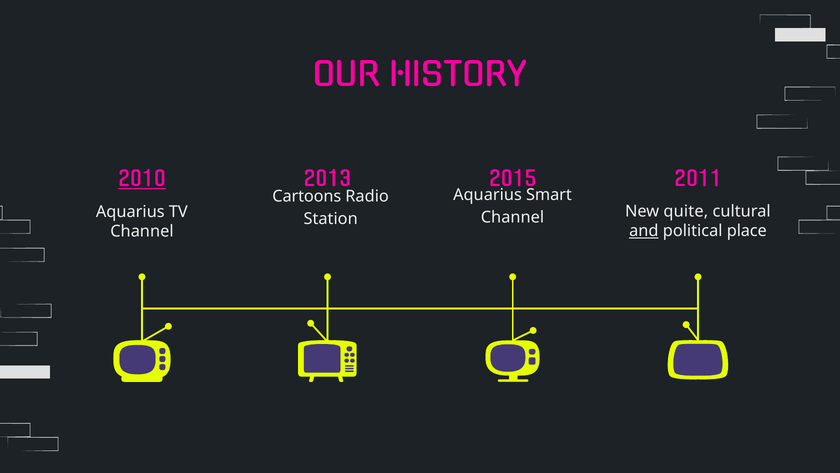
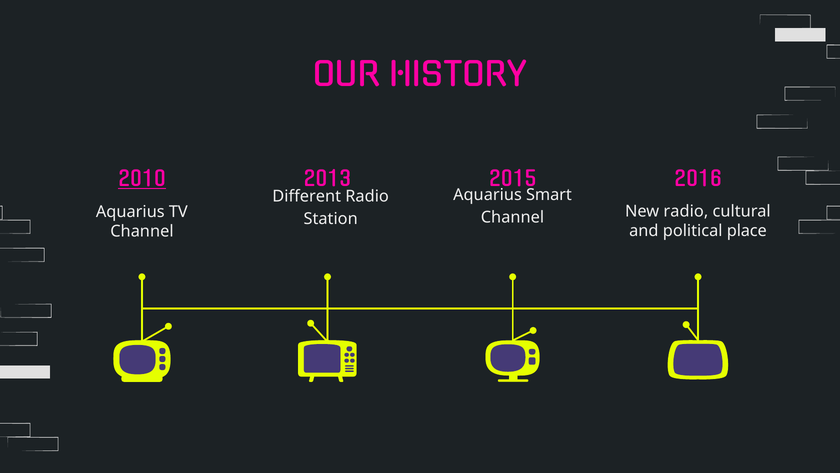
2011: 2011 -> 2016 (698, 179)
Cartoons: Cartoons -> Different (307, 196)
New quite: quite -> radio (686, 211)
and underline: present -> none (644, 231)
